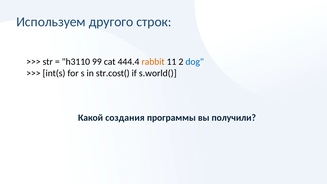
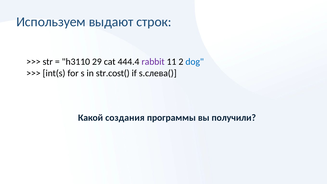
другого: другого -> выдают (111, 22)
99: 99 -> 29 (97, 62)
rabbit colour: orange -> purple (153, 62)
s.world(: s.world( -> s.слева( (158, 73)
